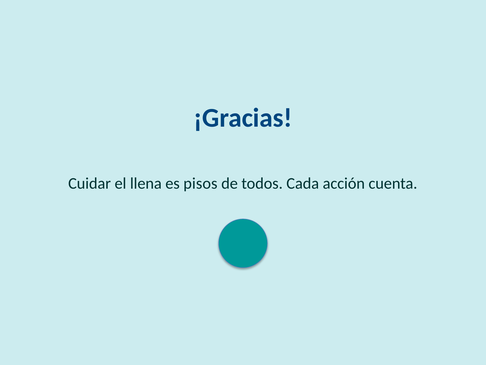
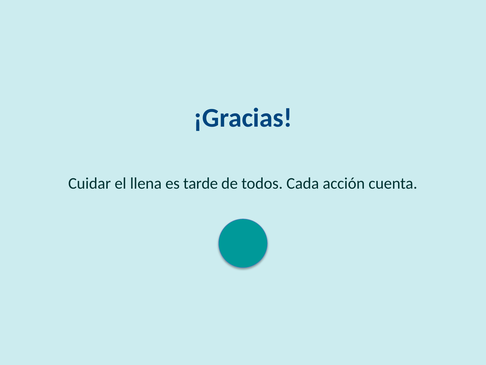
pisos: pisos -> tarde (201, 183)
